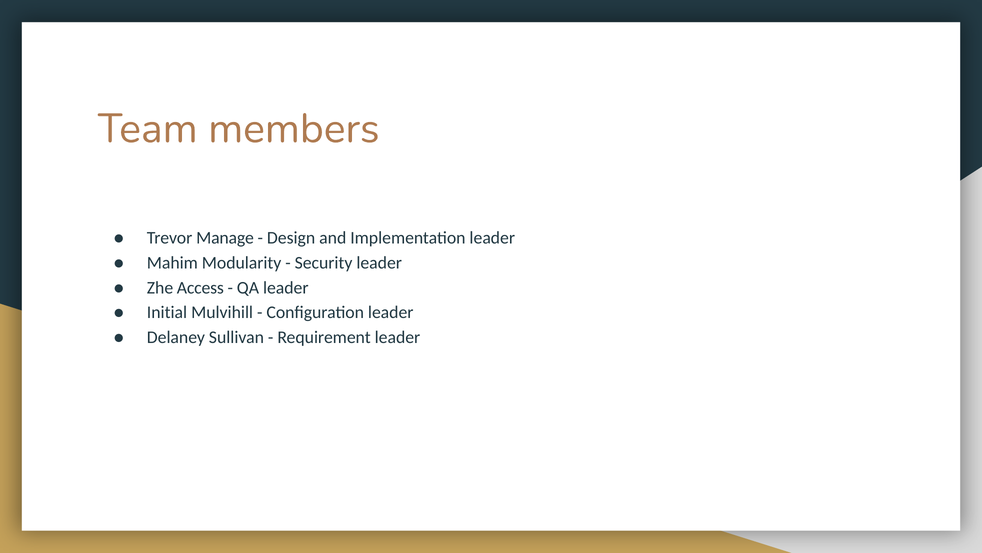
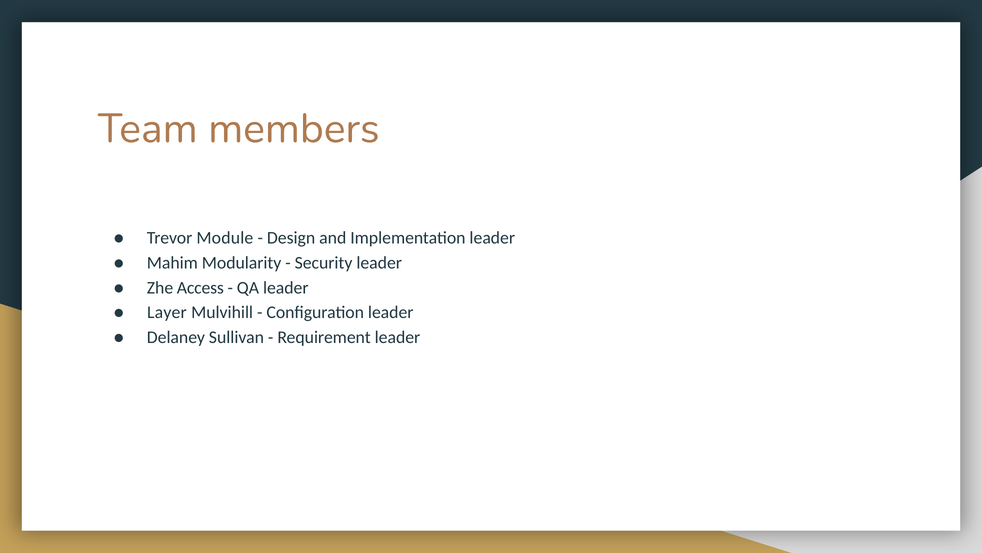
Manage: Manage -> Module (225, 238)
Initial: Initial -> Layer (167, 312)
